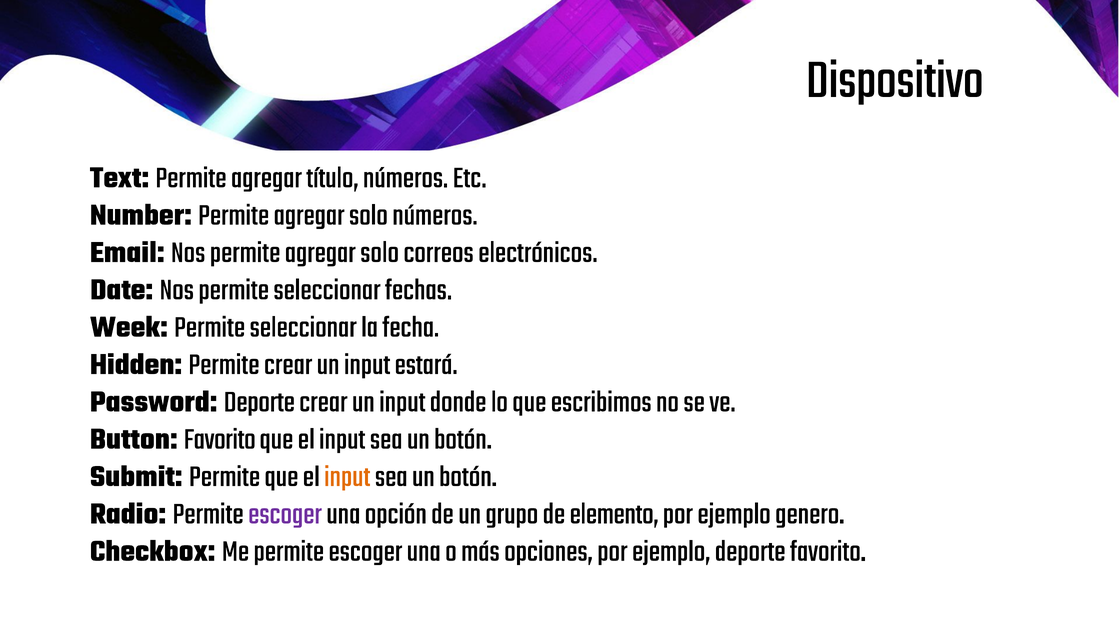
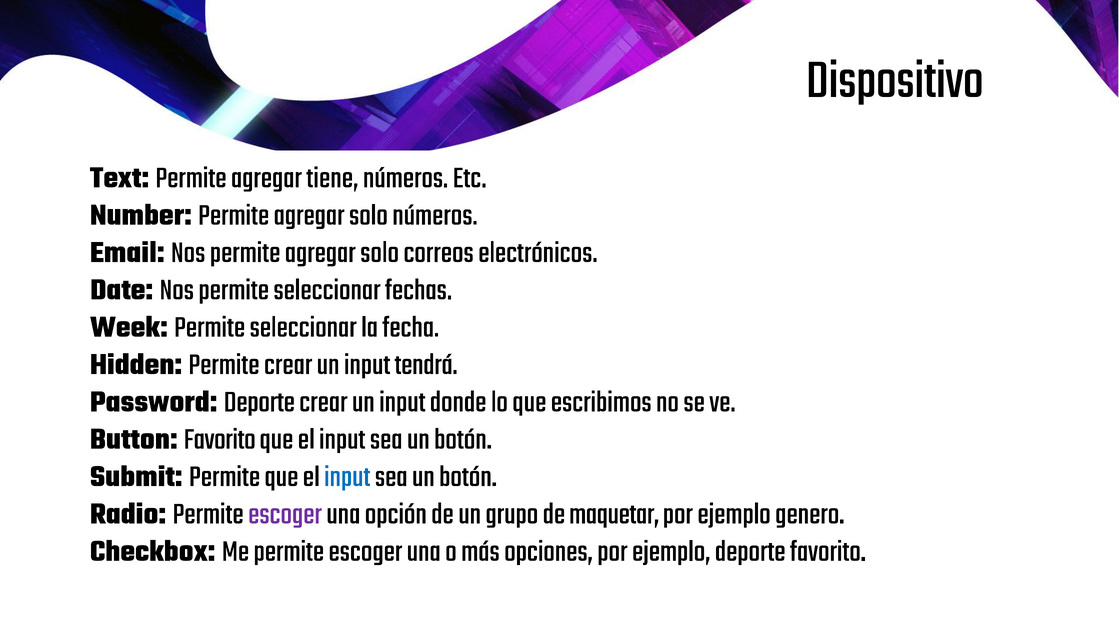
título: título -> tiene (332, 177)
estará: estará -> tendrá (426, 363)
input colour: orange -> blue (347, 475)
elemento: elemento -> maquetar (614, 513)
